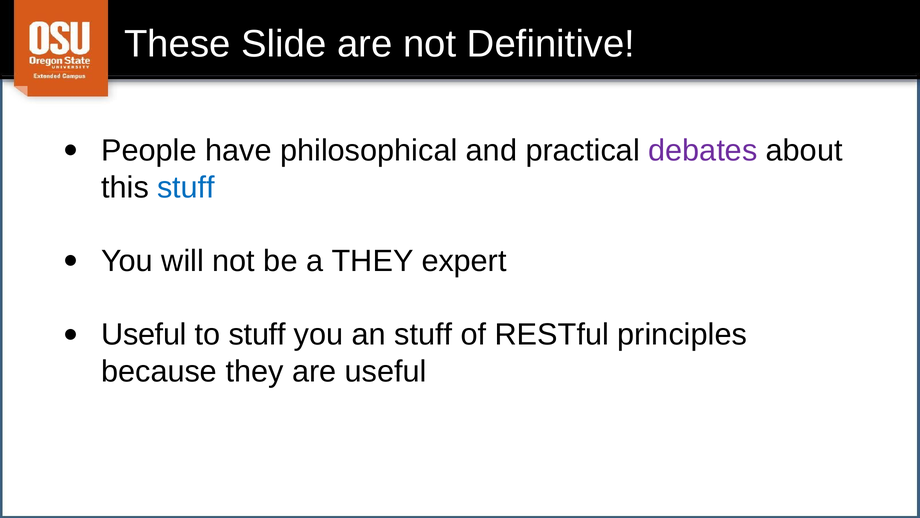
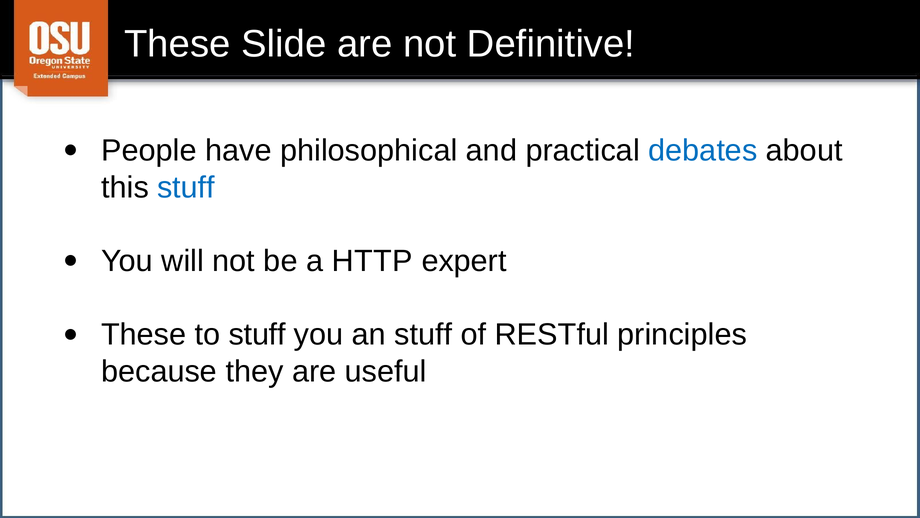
debates colour: purple -> blue (703, 151)
a THEY: THEY -> HTTP (372, 261)
Useful: Useful -> These (144, 335)
